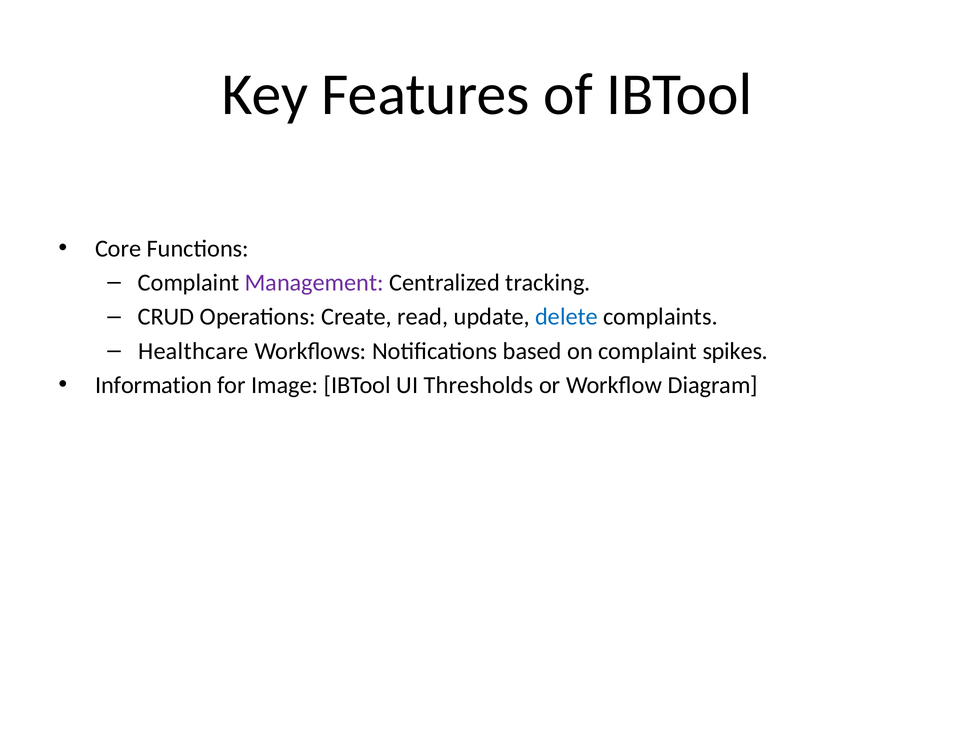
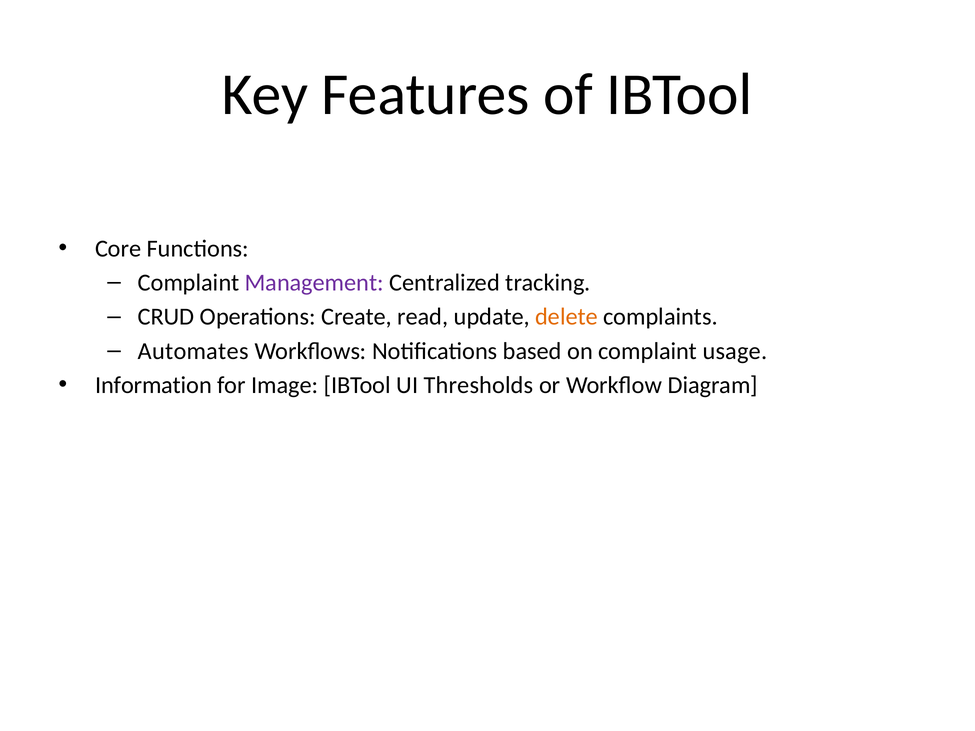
delete colour: blue -> orange (567, 317)
Healthcare: Healthcare -> Automates (193, 351)
spikes: spikes -> usage (735, 351)
